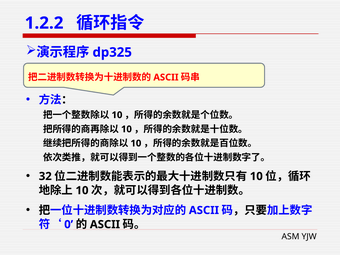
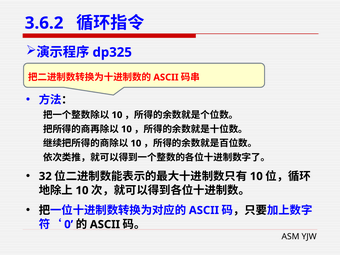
1.2.2: 1.2.2 -> 3.6.2 (44, 23)
